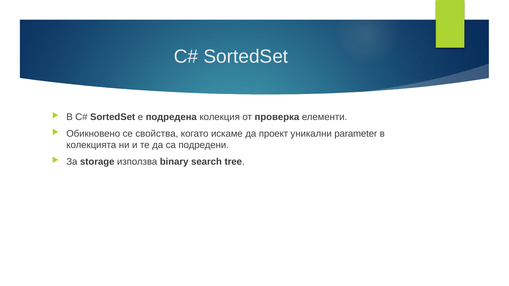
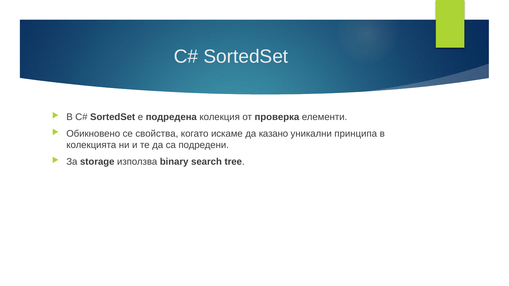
проект: проект -> казано (273, 134)
parameter: parameter -> принципа (356, 134)
